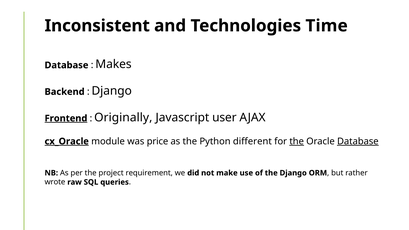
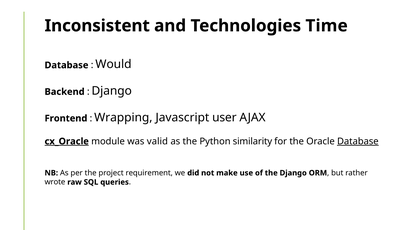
Makes: Makes -> Would (113, 64)
Frontend underline: present -> none (66, 118)
Originally: Originally -> Wrapping (123, 118)
price: price -> valid (157, 141)
different: different -> similarity (252, 141)
the underline: present -> none (297, 141)
